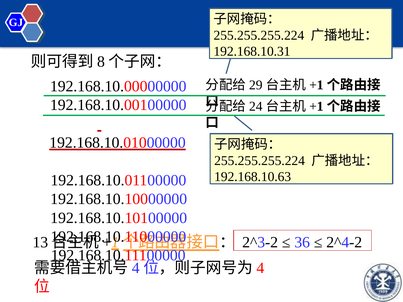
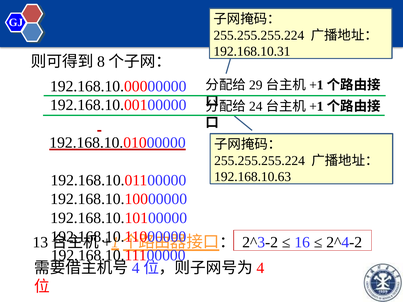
36: 36 -> 16 (302, 242)
